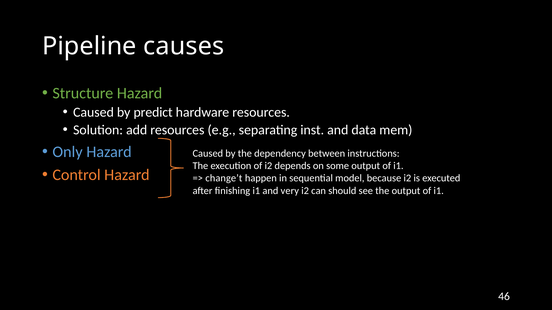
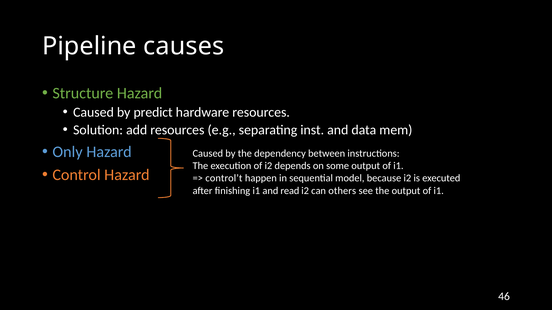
change’t: change’t -> control’t (224, 178)
very: very -> read (290, 191)
should: should -> others (342, 191)
